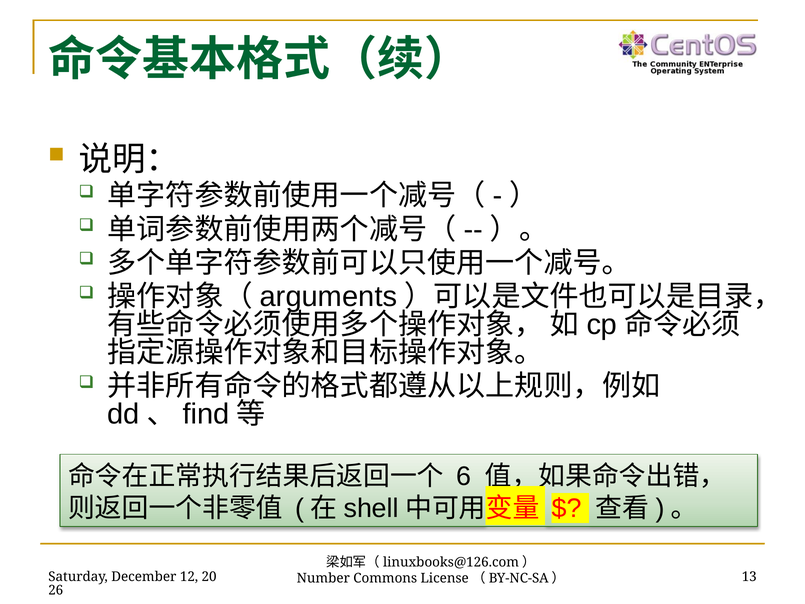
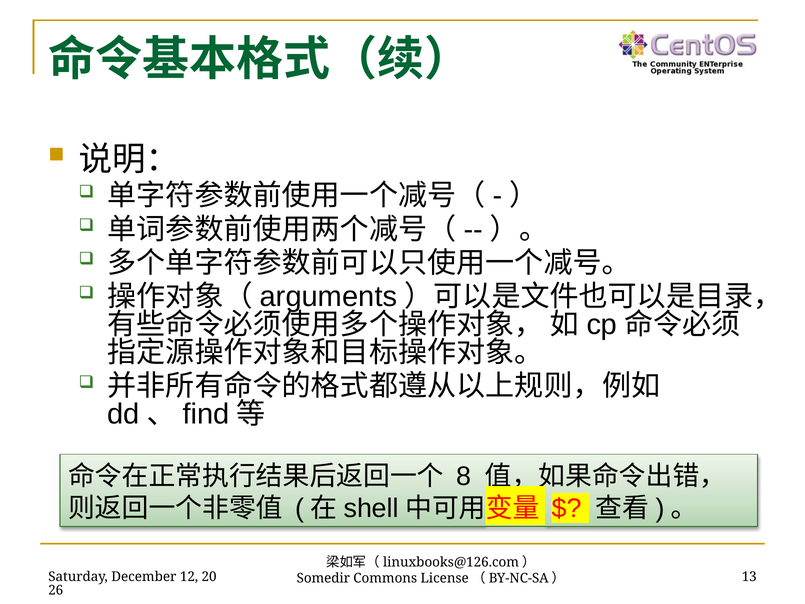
6: 6 -> 8 (464, 476)
Number: Number -> Somedir (323, 578)
